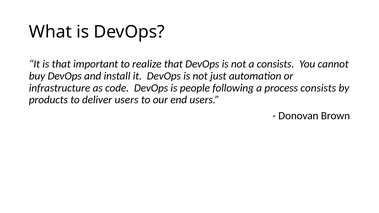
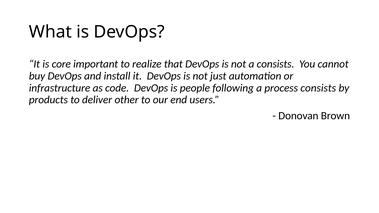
is that: that -> core (61, 64)
deliver users: users -> other (127, 100)
